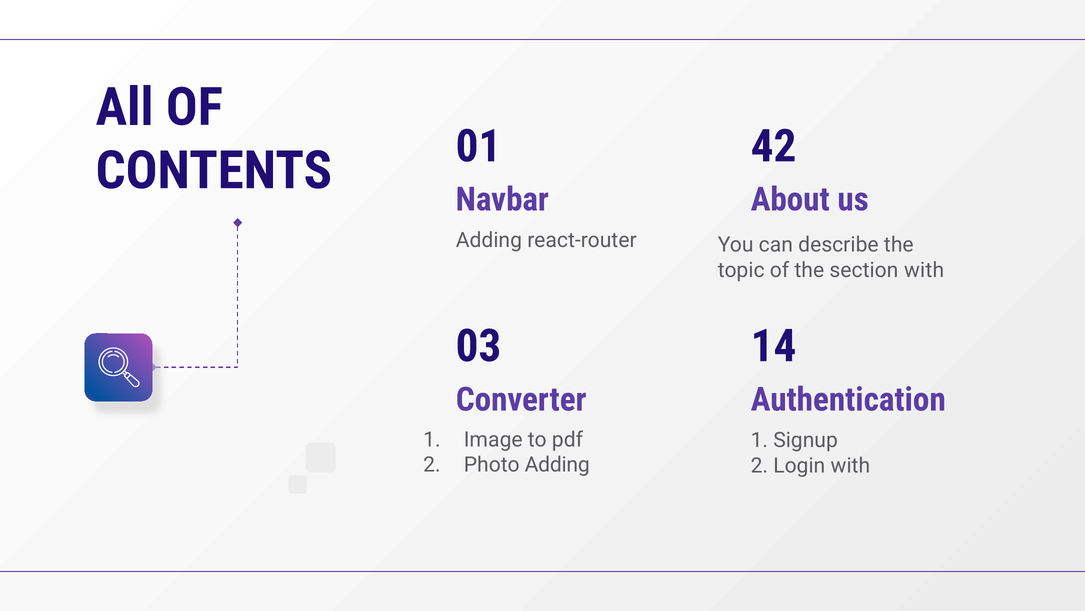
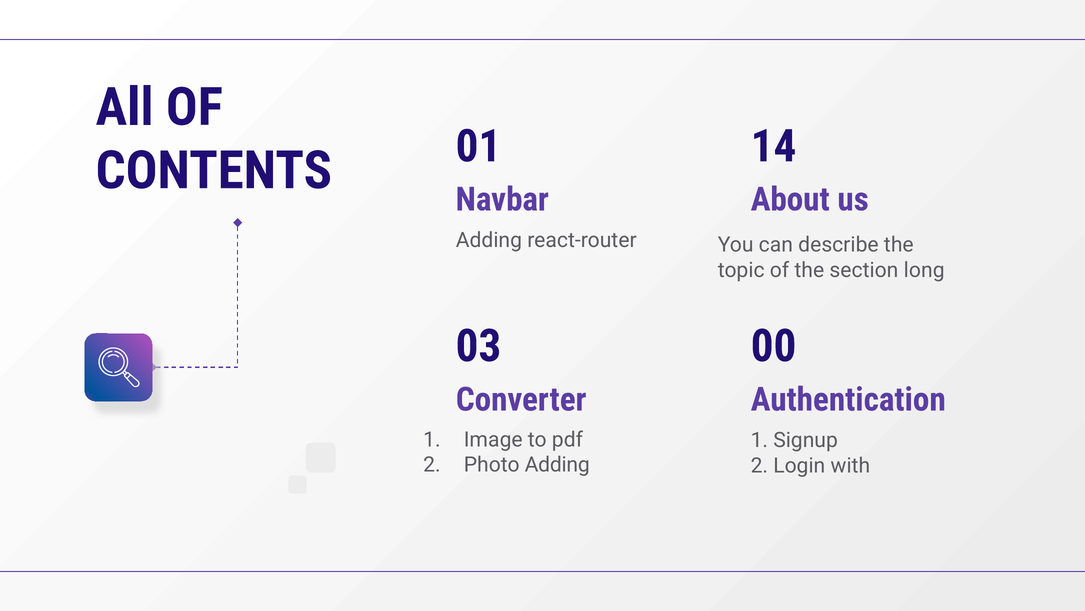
42: 42 -> 14 (774, 146)
section with: with -> long (924, 270)
14: 14 -> 00 (774, 346)
